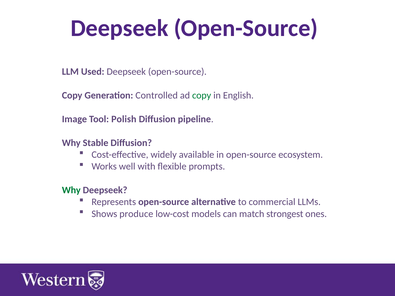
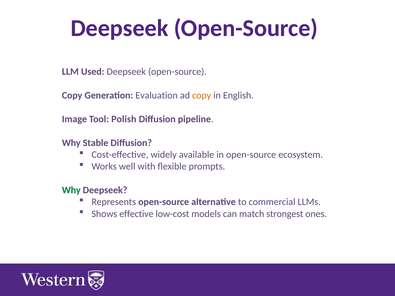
Controlled: Controlled -> Evaluation (157, 95)
copy colour: green -> orange (202, 95)
produce: produce -> effective (136, 214)
